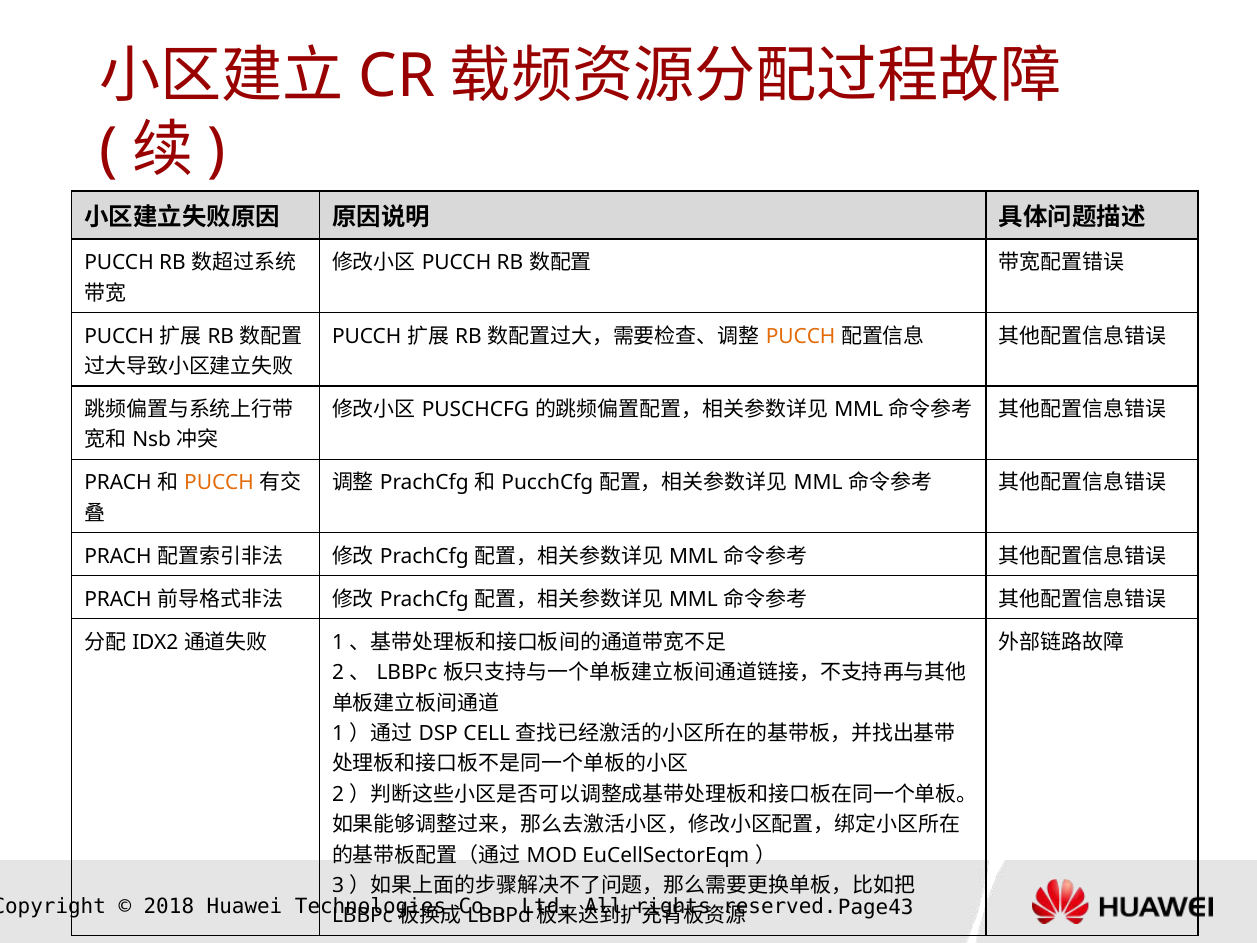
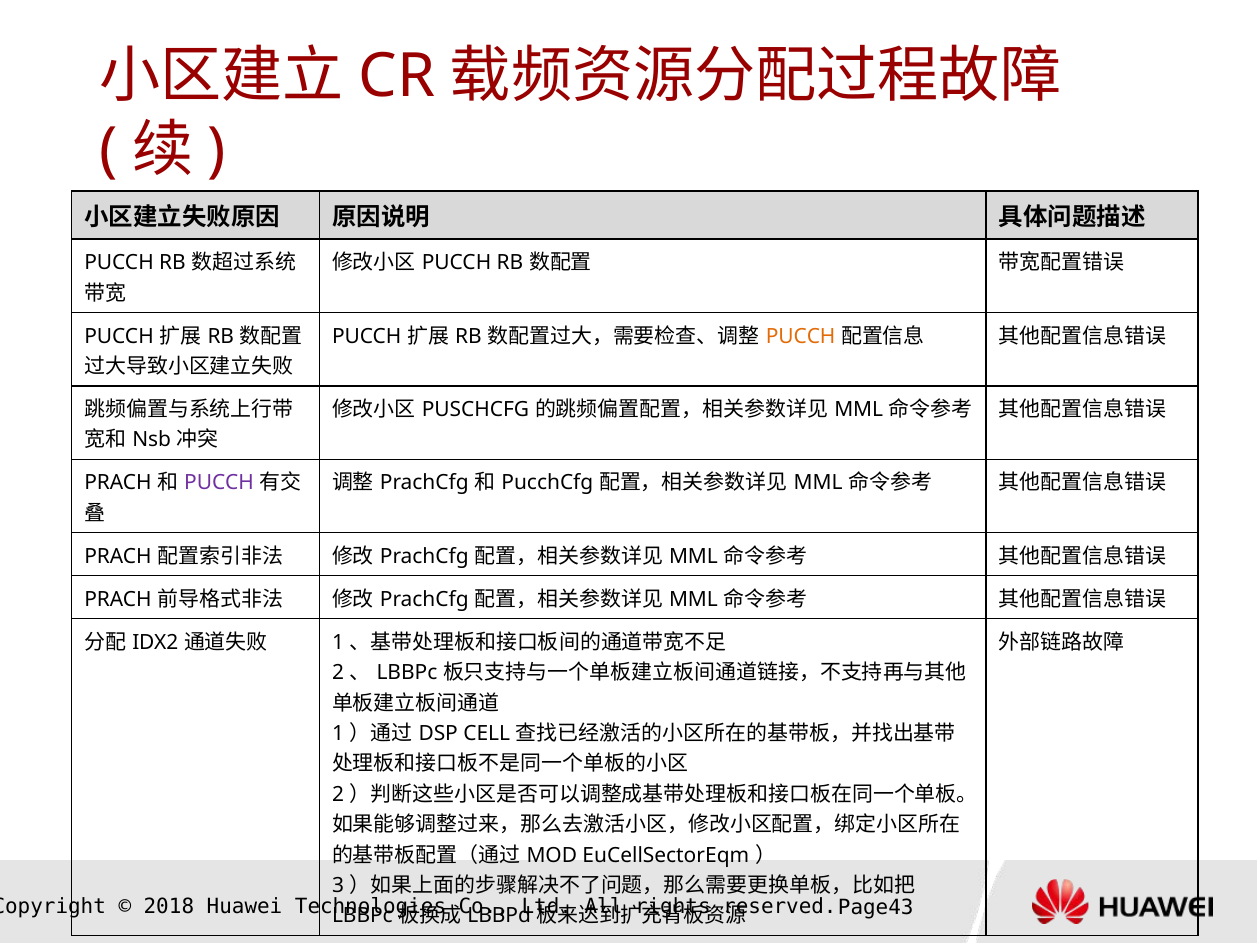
PUCCH colour: orange -> purple (219, 483)
